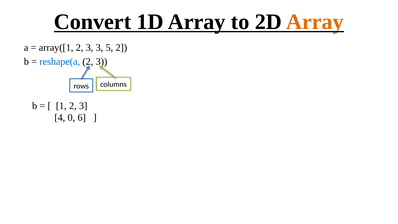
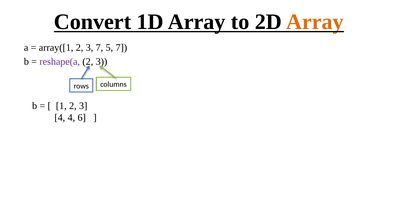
3 3: 3 -> 7 (99, 48)
5 2: 2 -> 7 (121, 48)
reshape(a colour: blue -> purple (60, 62)
4 0: 0 -> 4 (71, 118)
